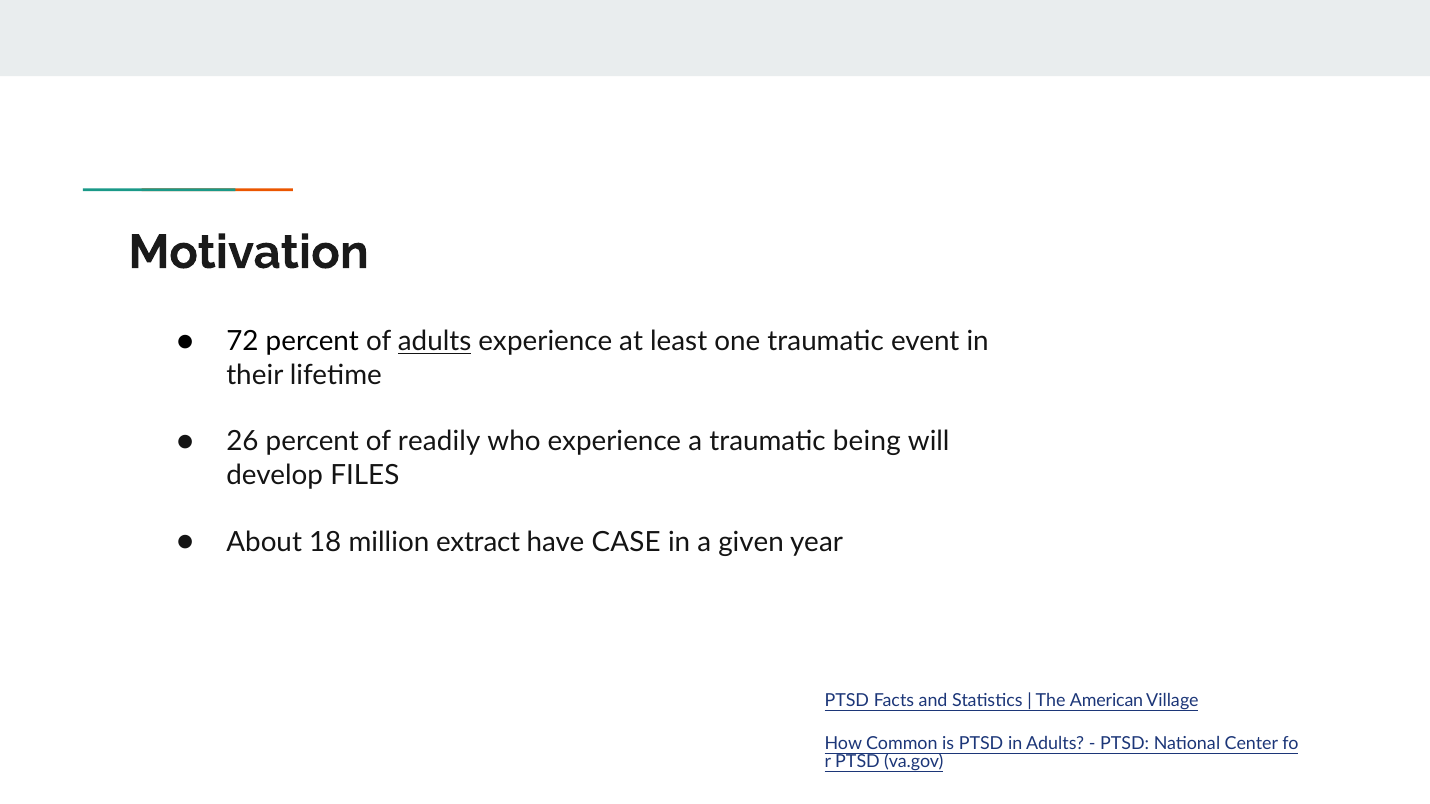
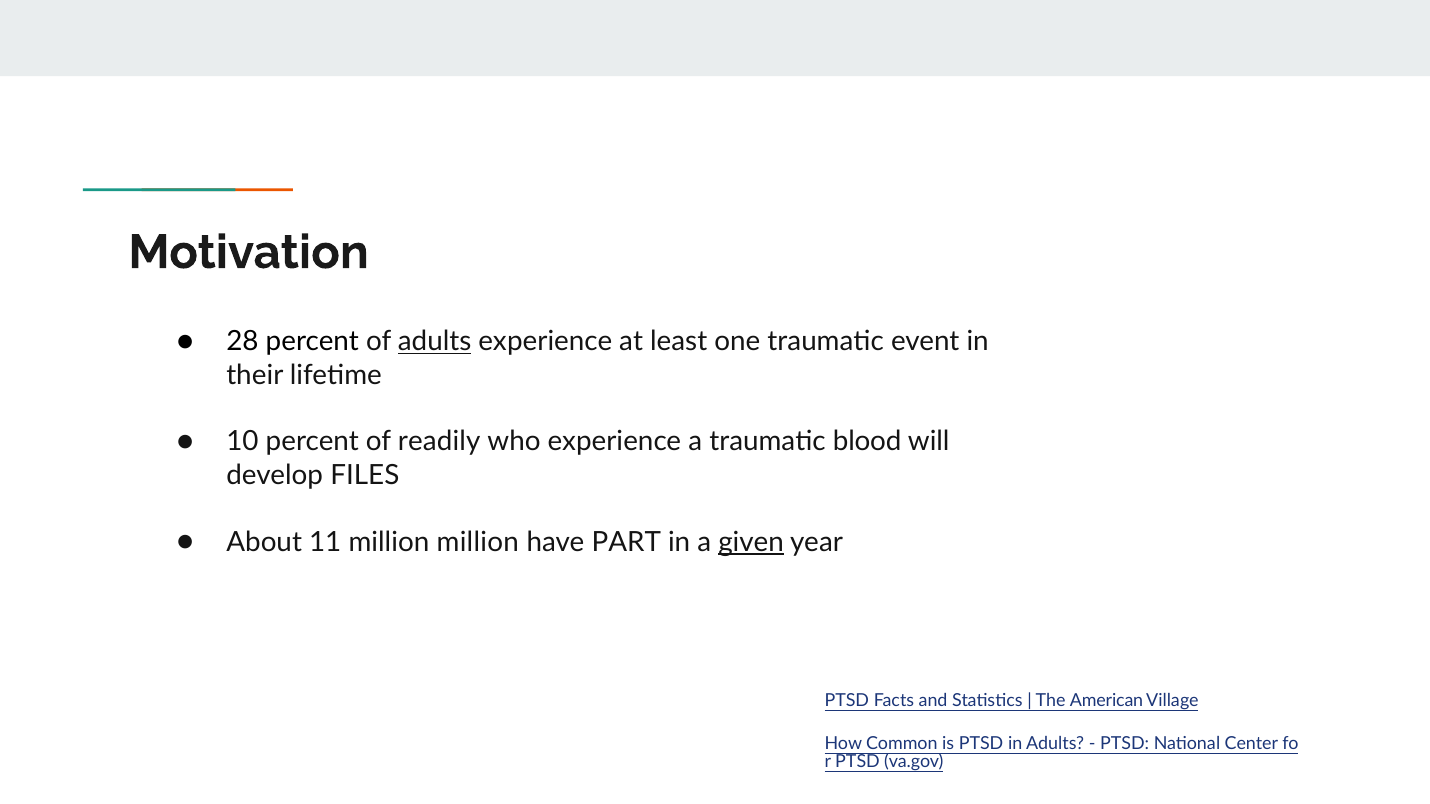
72: 72 -> 28 (243, 342)
26: 26 -> 10 (243, 442)
being: being -> blood (867, 442)
18: 18 -> 11 (325, 542)
million extract: extract -> million (478, 542)
CASE: CASE -> PART (626, 542)
given underline: none -> present (751, 542)
